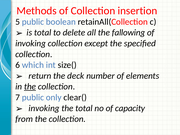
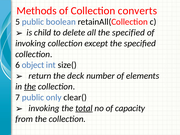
insertion: insertion -> converts (137, 11)
is total: total -> child (43, 33)
all the fallowing: fallowing -> specified (128, 33)
which: which -> object (33, 65)
total underline: none -> present (84, 108)
